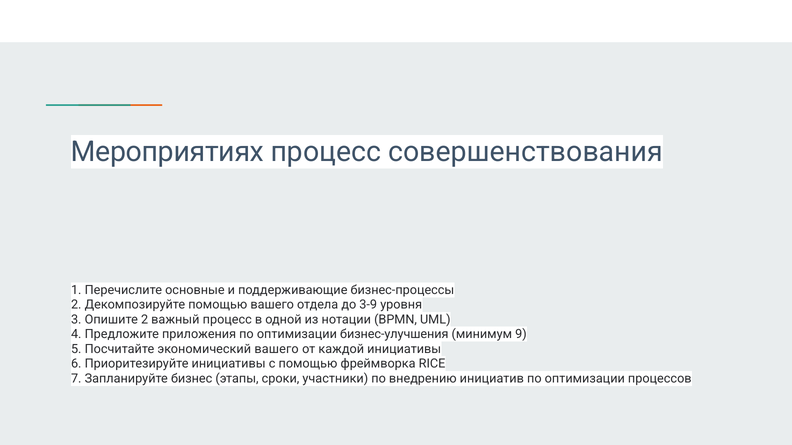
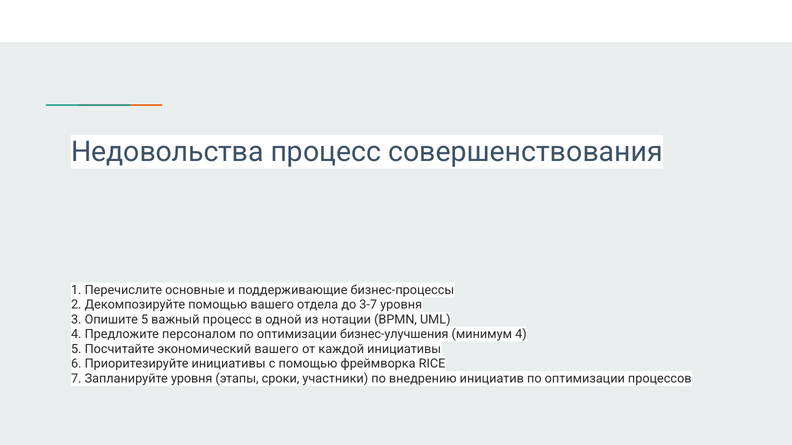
Мероприятиях: Мероприятиях -> Недовольства (167, 152)
3-9: 3-9 -> 3-7 (368, 305)
Опишите 2: 2 -> 5 (145, 320)
приложения: приложения -> персоналом (199, 335)
минимум 9: 9 -> 4 (521, 335)
Запланируйте бизнес: бизнес -> уровня (192, 379)
